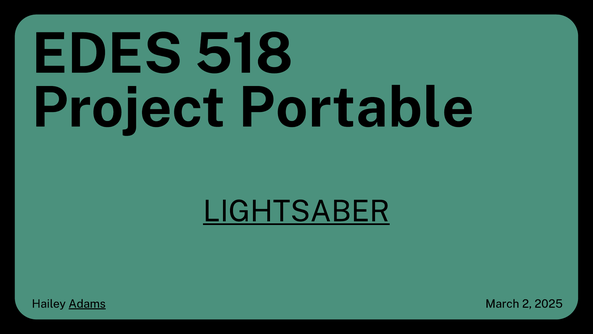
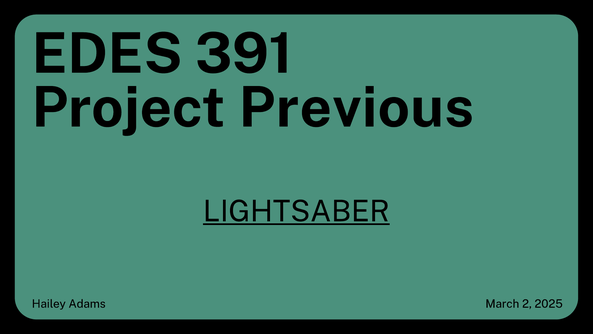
518: 518 -> 391 (244, 54)
Portable: Portable -> Previous (356, 108)
Adams underline: present -> none (87, 303)
